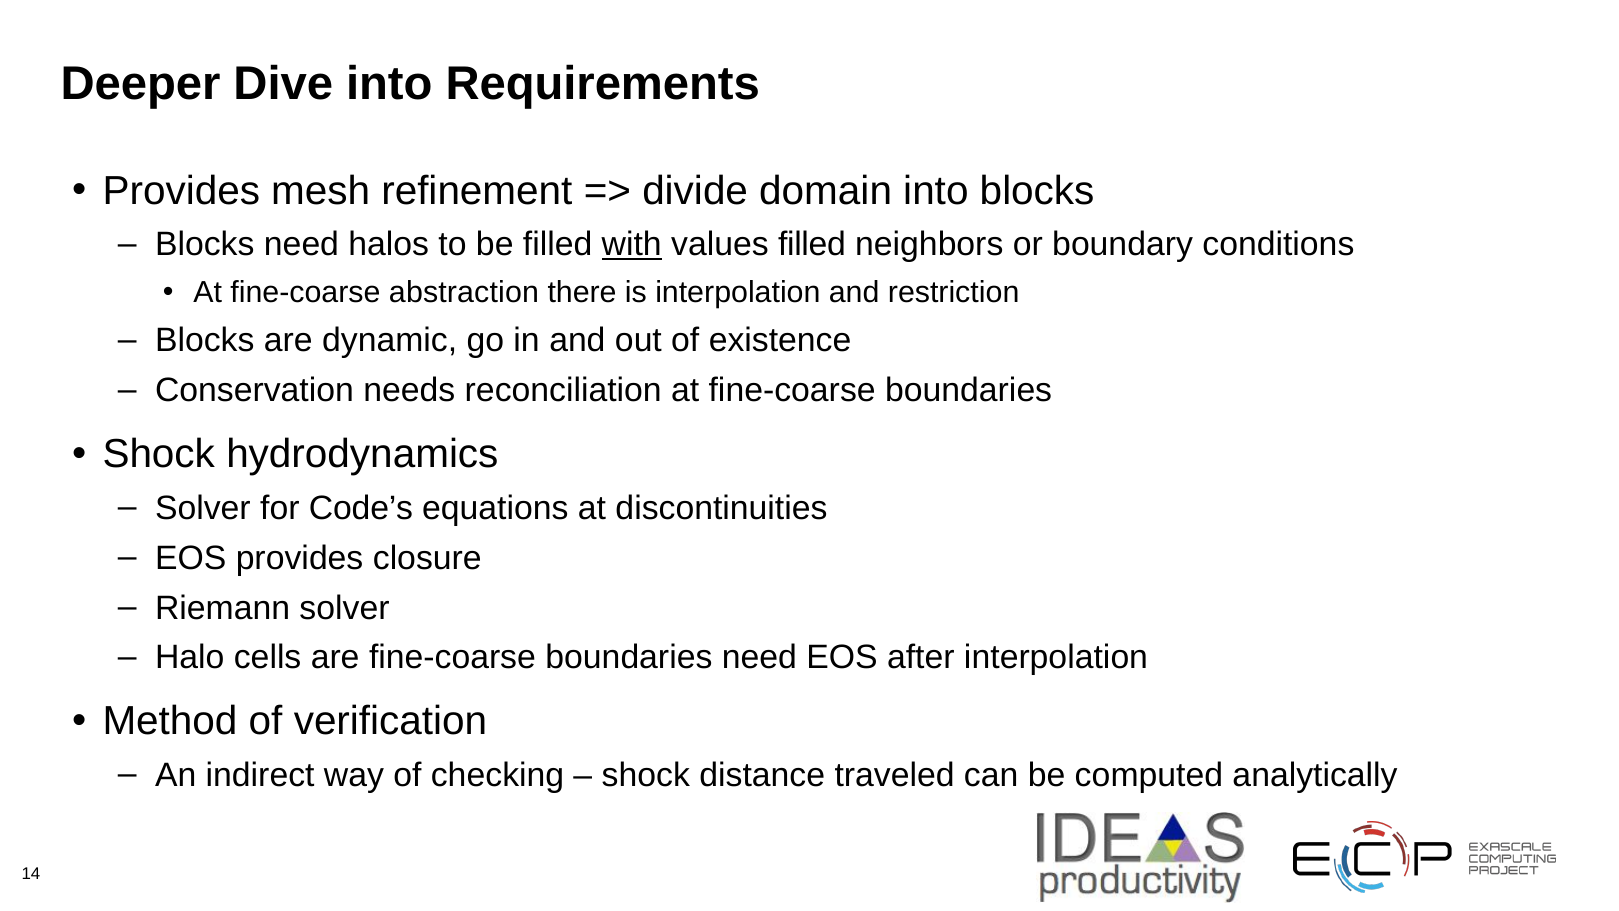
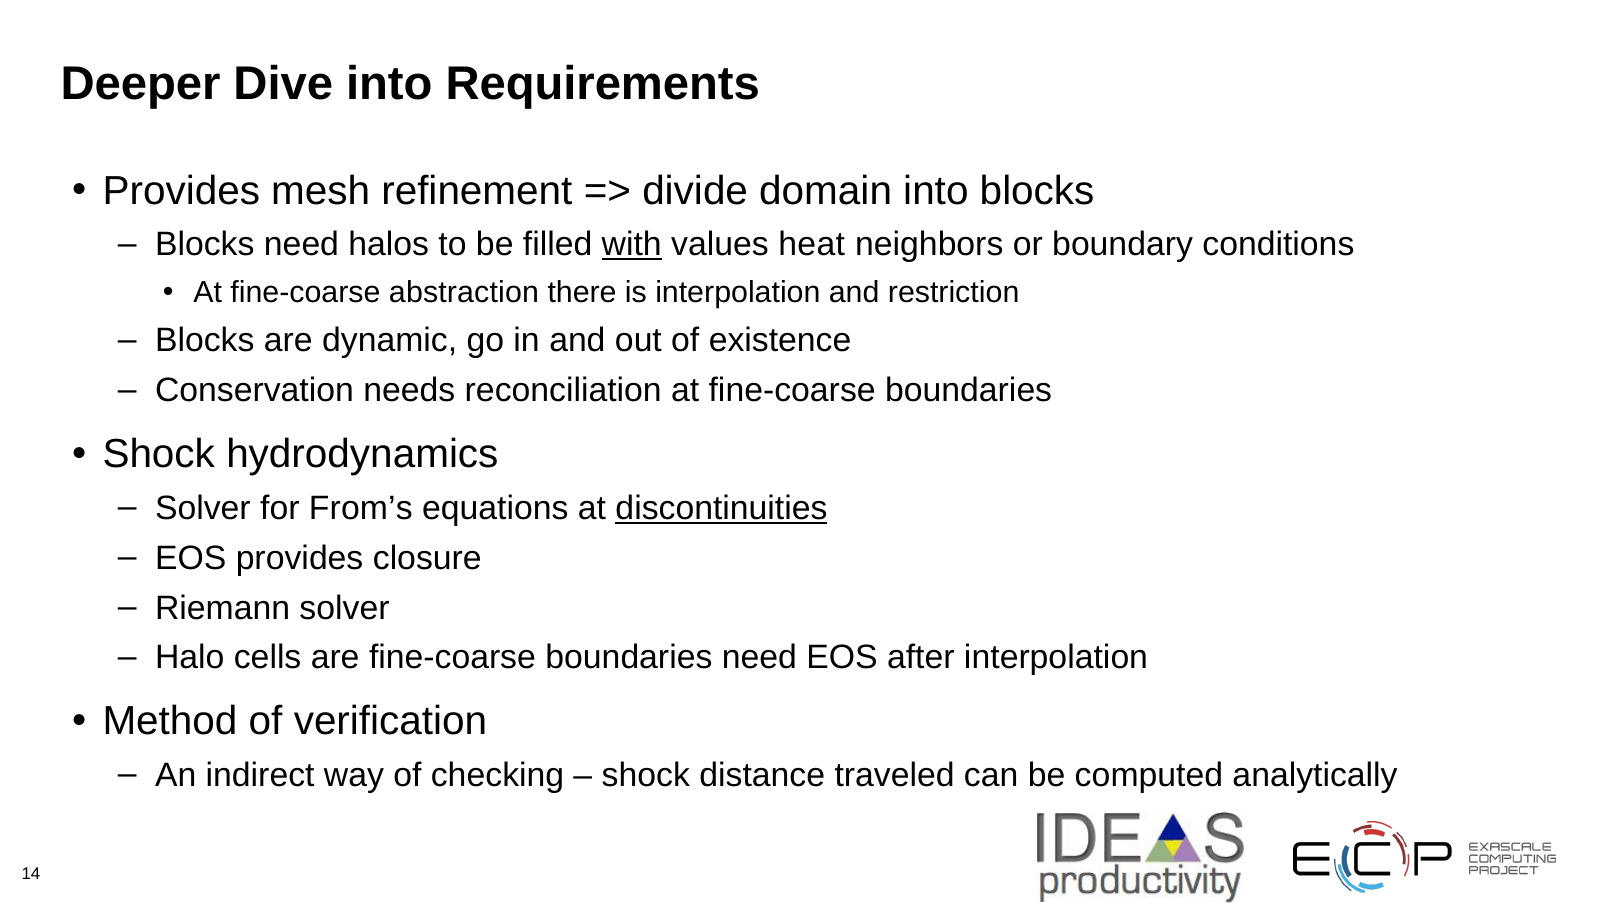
values filled: filled -> heat (812, 245)
Code’s: Code’s -> From’s (361, 508)
discontinuities underline: none -> present (721, 508)
